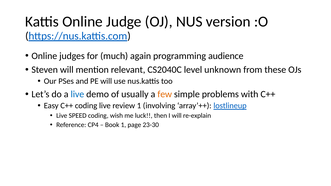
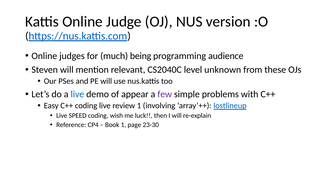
again: again -> being (141, 56)
usually: usually -> appear (135, 94)
few colour: orange -> purple (165, 94)
